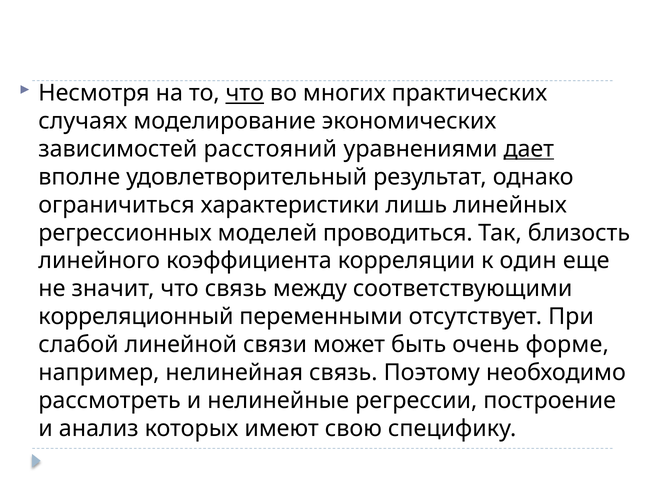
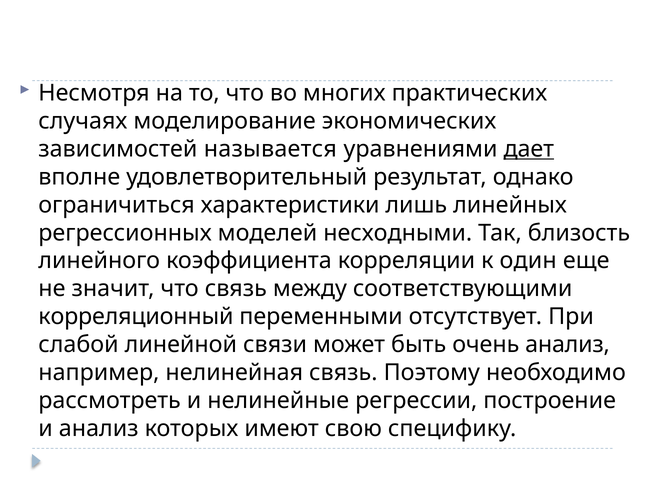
что underline: present -> none (245, 93)
расстояний: расстояний -> называется (270, 149)
проводиться: проводиться -> несходными (398, 233)
очень форме: форме -> анализ (568, 344)
